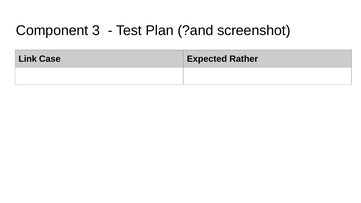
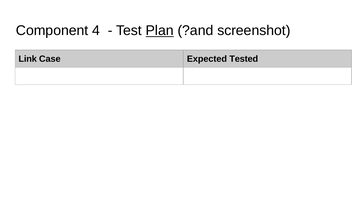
3: 3 -> 4 (96, 31)
Plan underline: none -> present (160, 31)
Rather: Rather -> Tested (244, 59)
